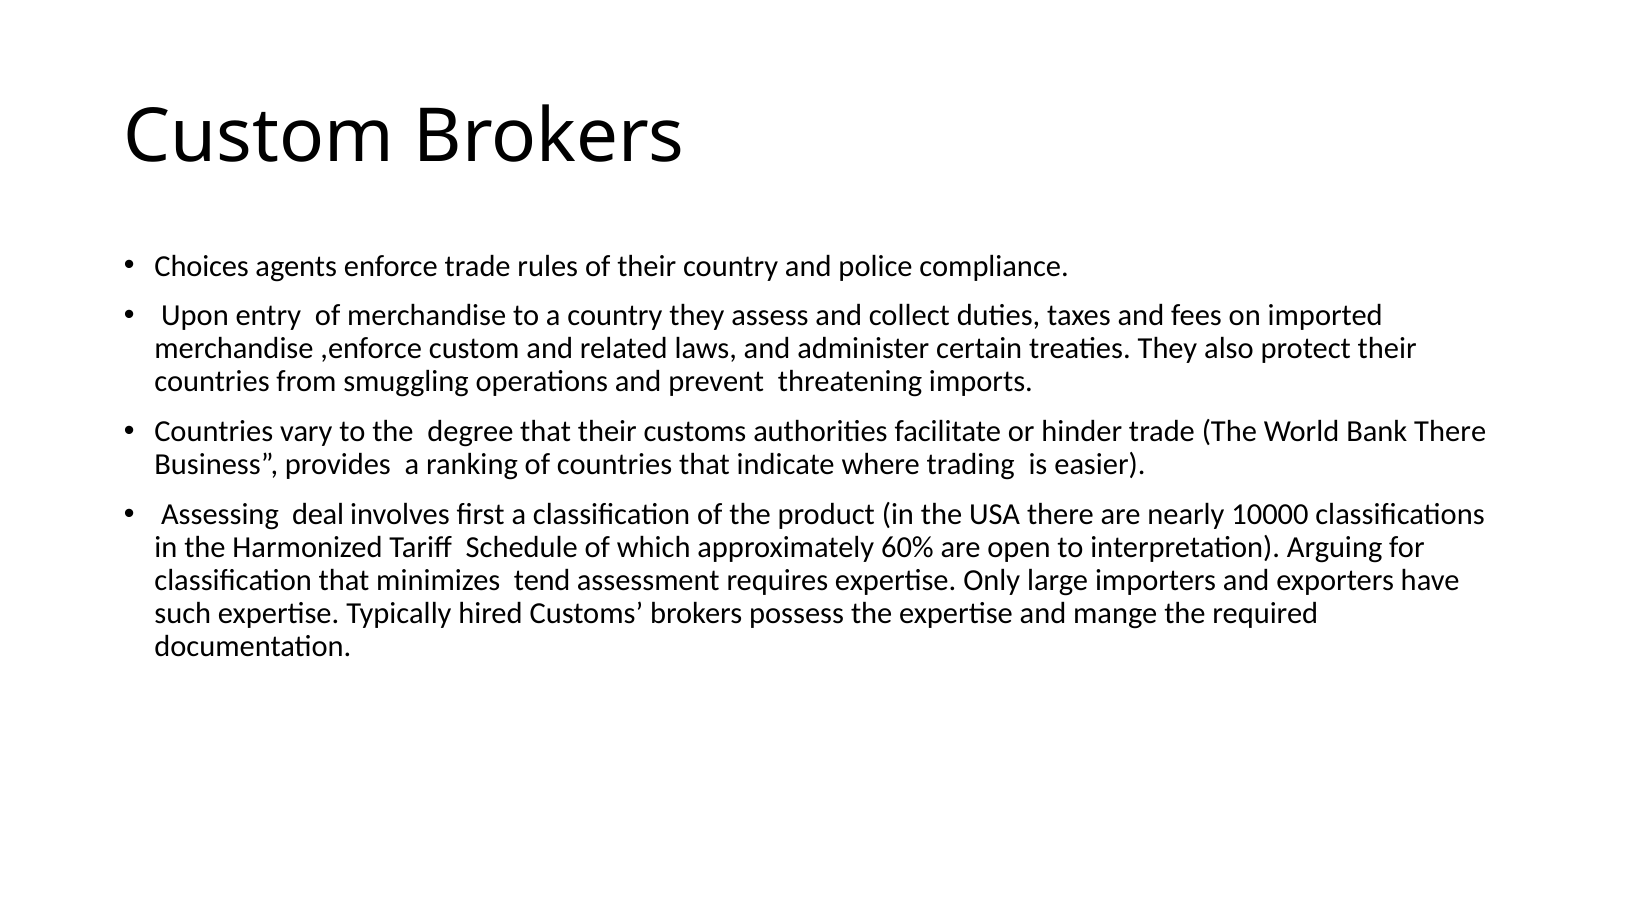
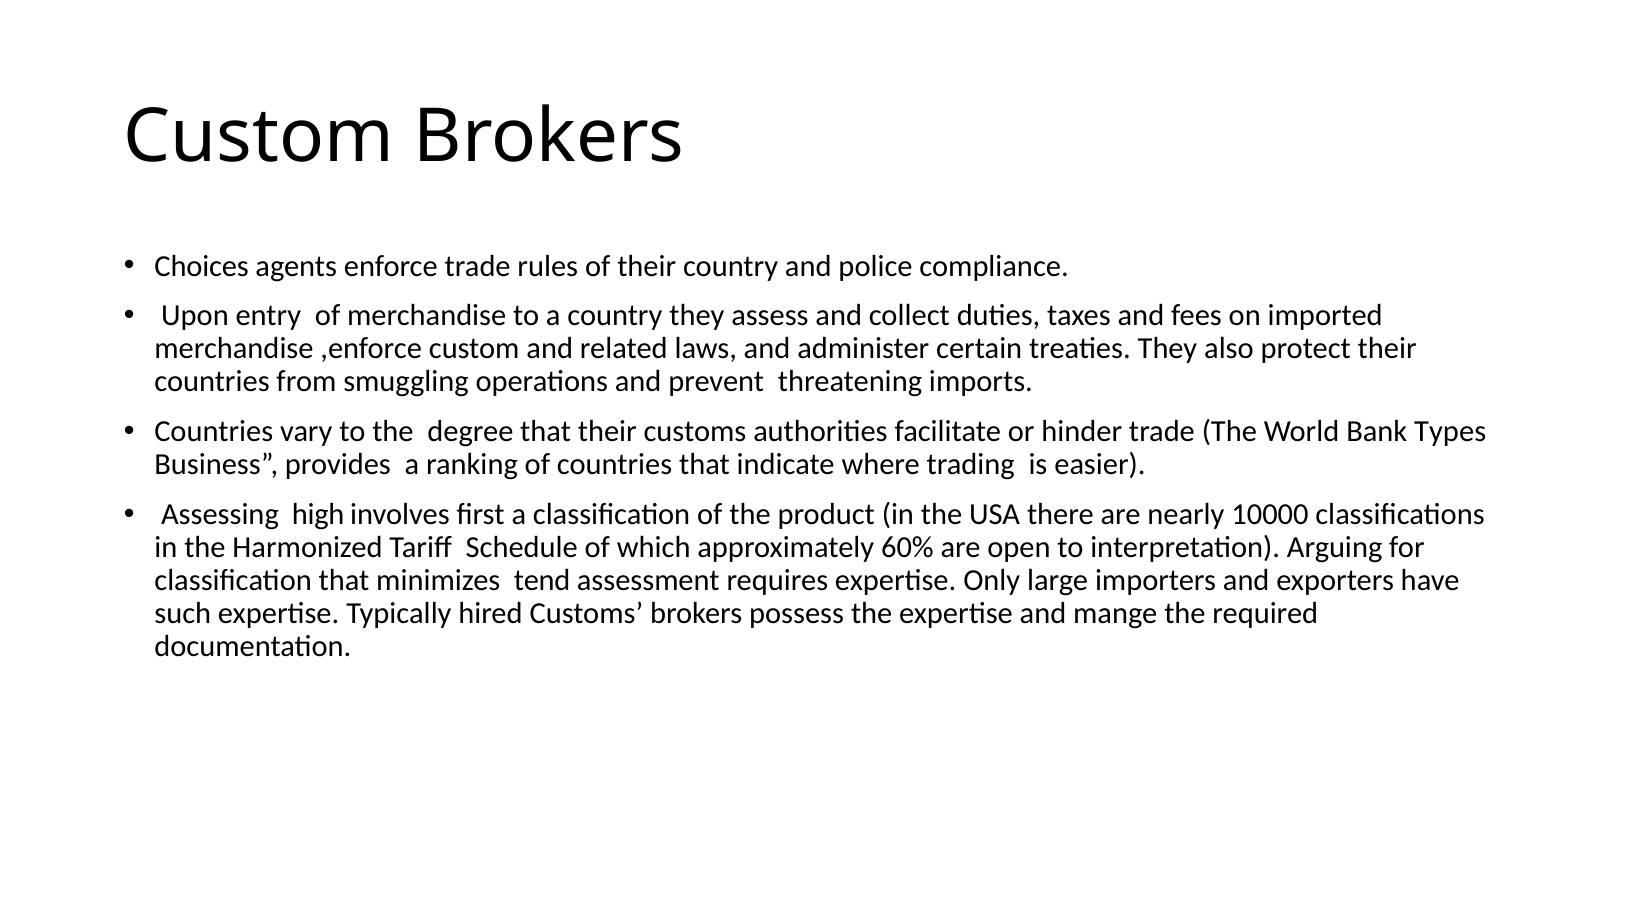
Bank There: There -> Types (1450, 431)
deal: deal -> high (318, 514)
